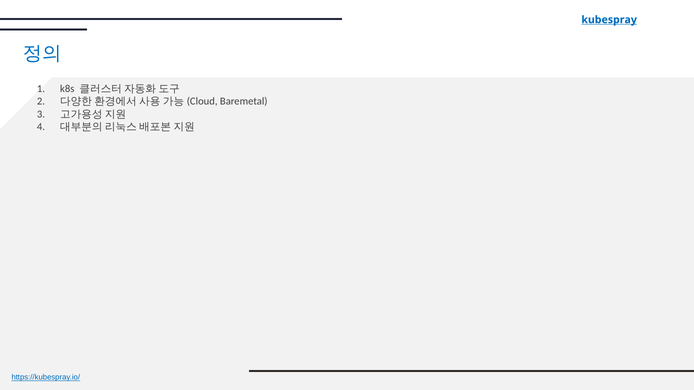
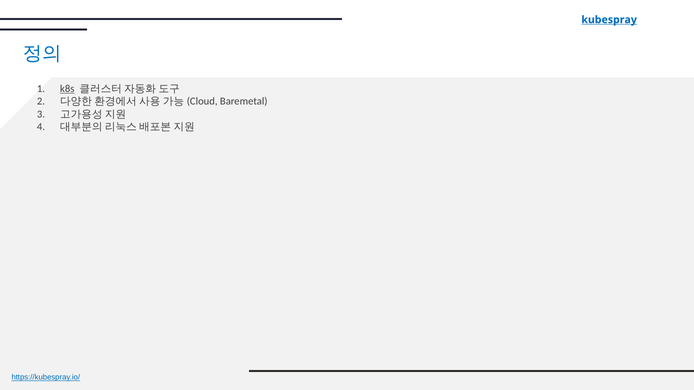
k8s underline: none -> present (67, 89)
